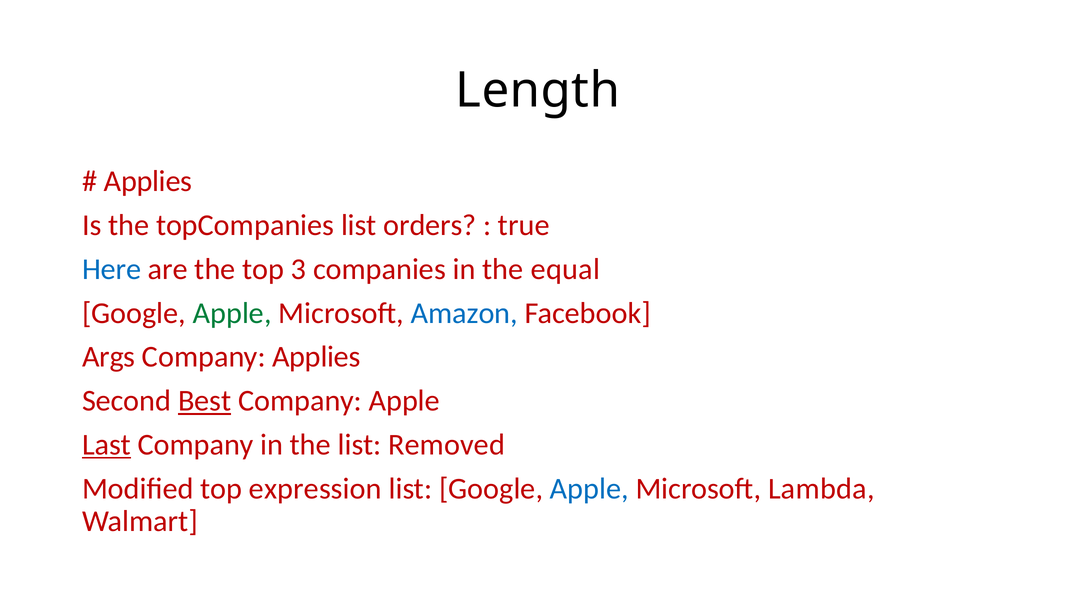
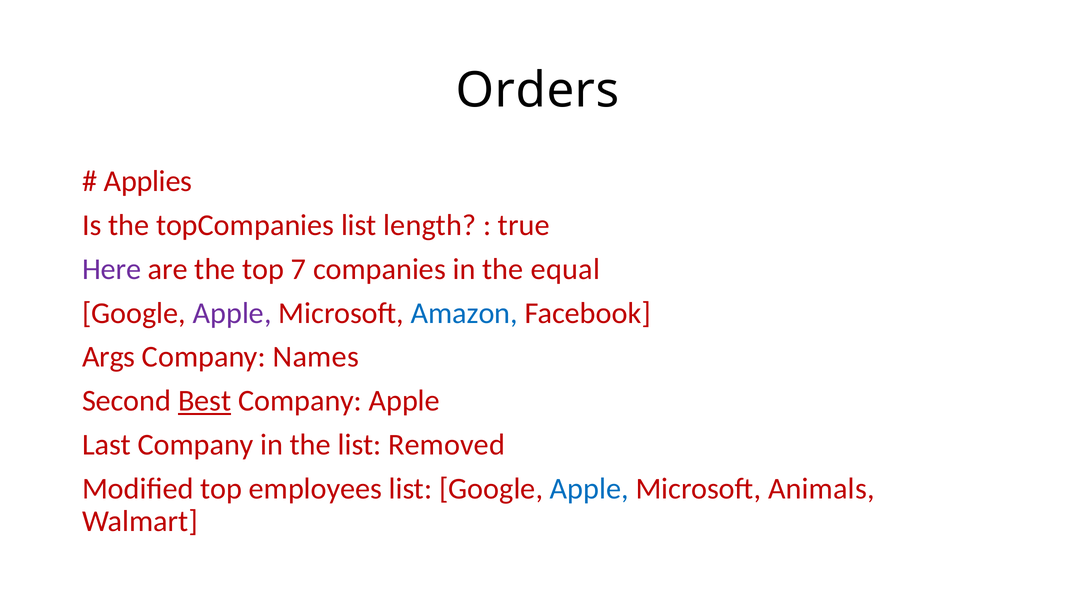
Length: Length -> Orders (538, 90)
orders: orders -> length (430, 225)
Here colour: blue -> purple (112, 269)
3: 3 -> 7 (299, 269)
Apple colour: green -> purple (232, 313)
Company Applies: Applies -> Names (316, 357)
Last underline: present -> none (106, 445)
expression: expression -> employees (315, 489)
Lambda: Lambda -> Animals (821, 489)
